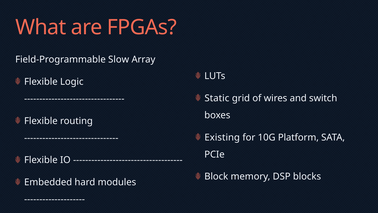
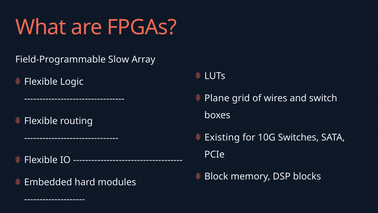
Static: Static -> Plane (217, 98)
Platform: Platform -> Switches (298, 137)
